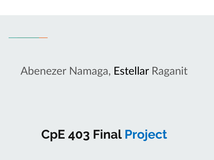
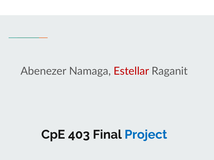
Estellar colour: black -> red (131, 71)
